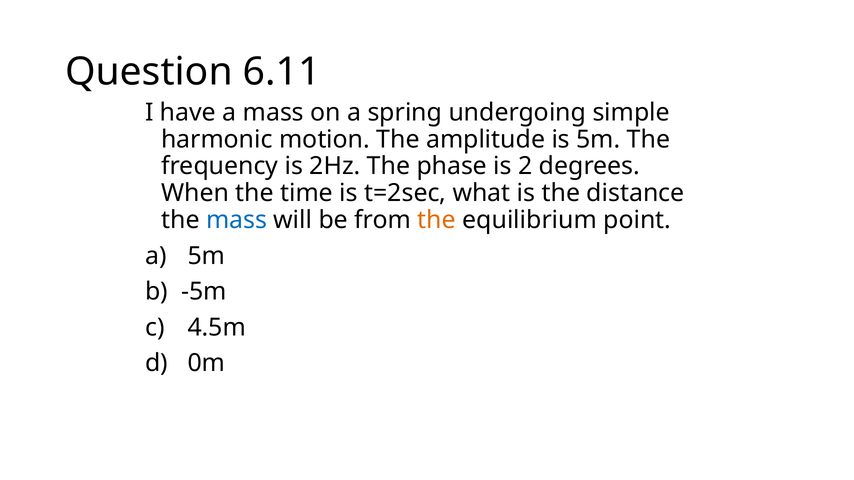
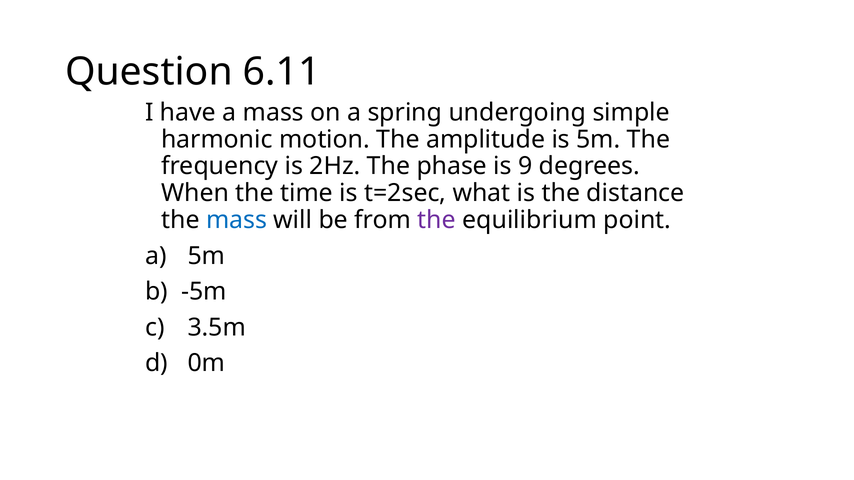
2: 2 -> 9 (525, 166)
the colour: orange -> purple (437, 220)
4.5m: 4.5m -> 3.5m (217, 328)
